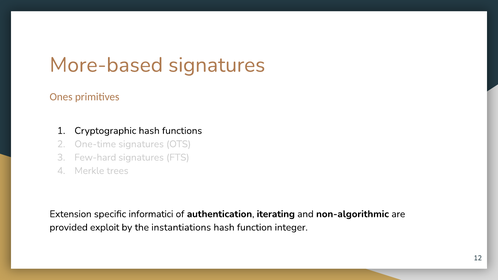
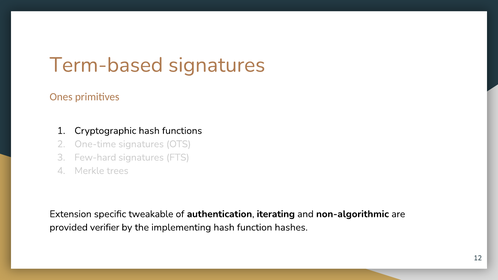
More-based: More-based -> Term-based (106, 65)
informatici: informatici -> tweakable (151, 214)
exploit: exploit -> verifier (105, 227)
instantiations: instantiations -> implementing (181, 227)
integer: integer -> hashes (291, 227)
